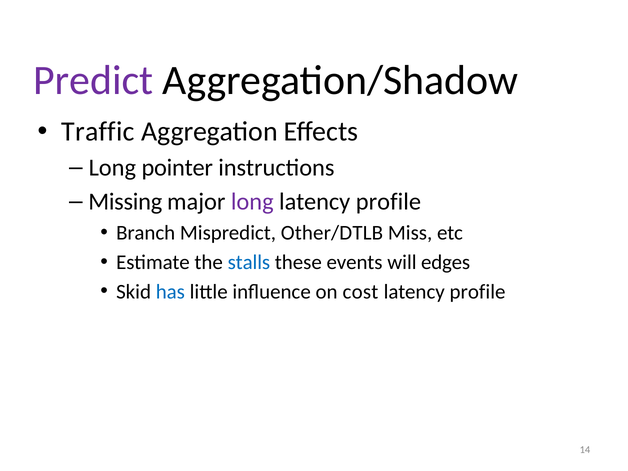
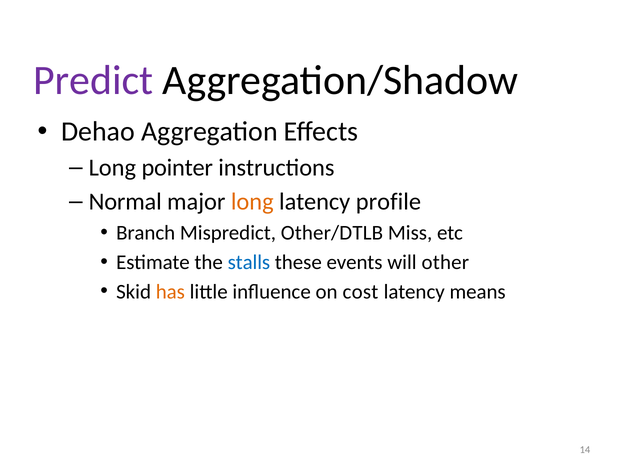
Traffic: Traffic -> Dehao (98, 132)
Missing: Missing -> Normal (125, 202)
long colour: purple -> orange (252, 202)
edges: edges -> other (445, 262)
has colour: blue -> orange (170, 292)
profile: profile -> means (478, 292)
